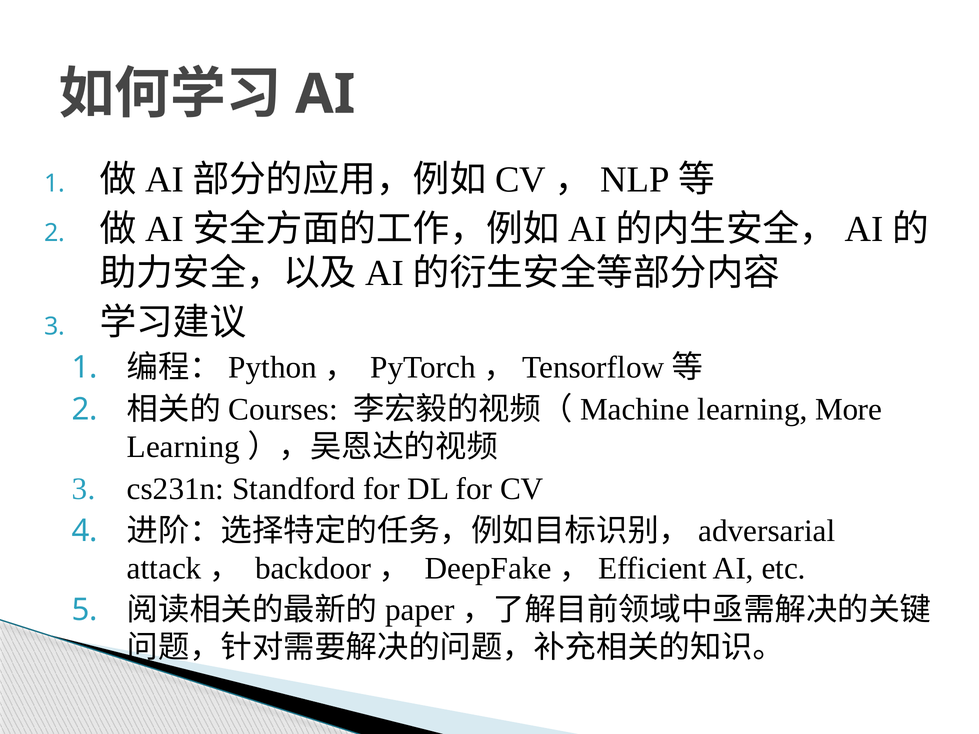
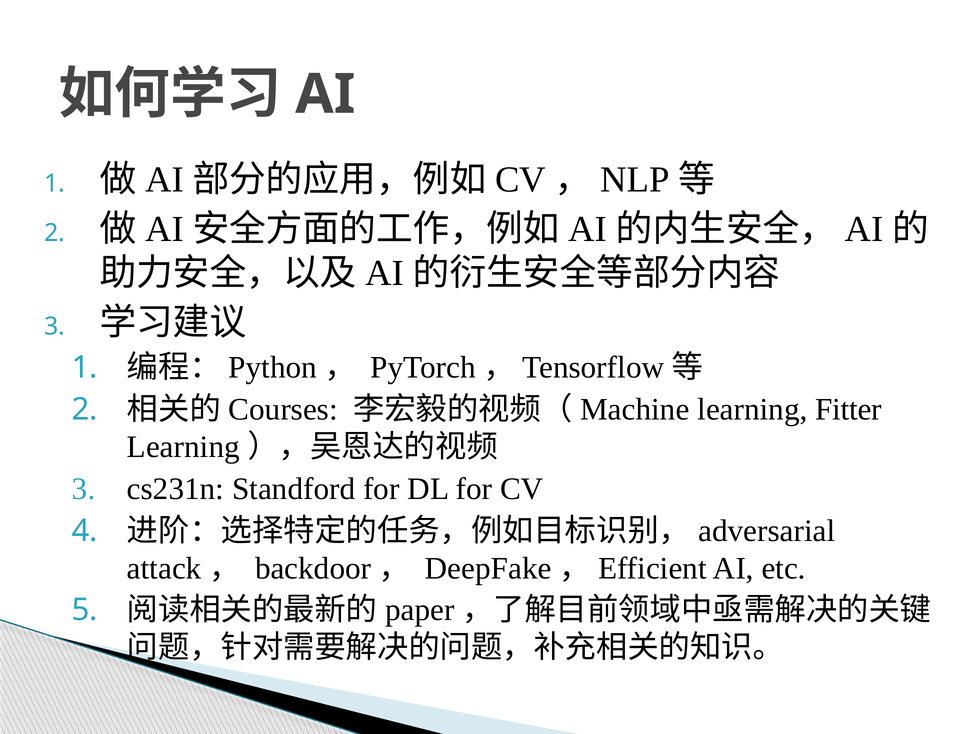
More: More -> Fitter (848, 410)
